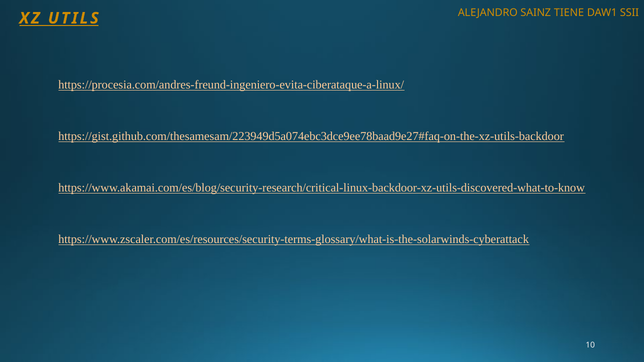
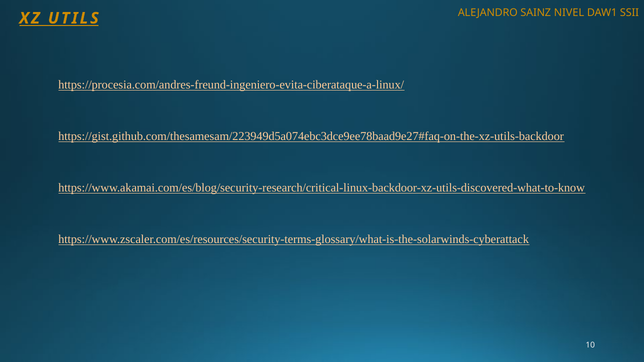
TIENE: TIENE -> NIVEL (569, 13)
